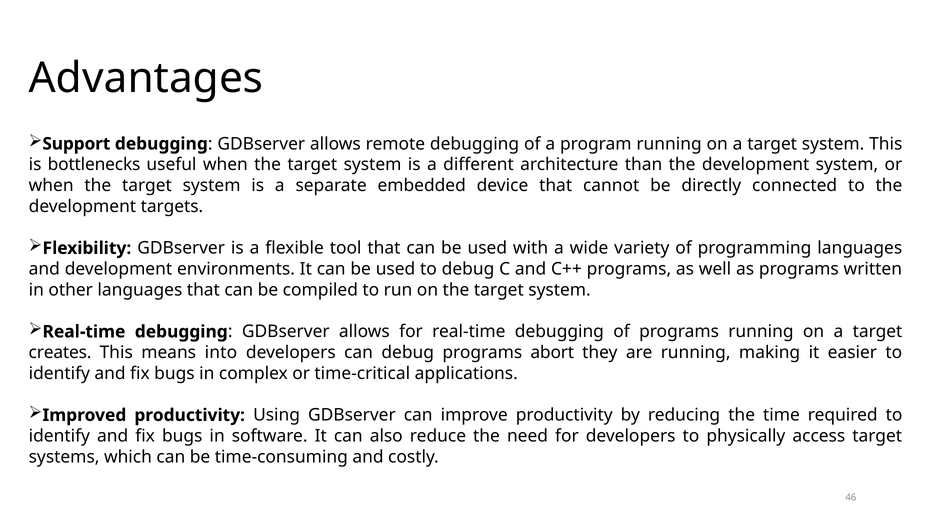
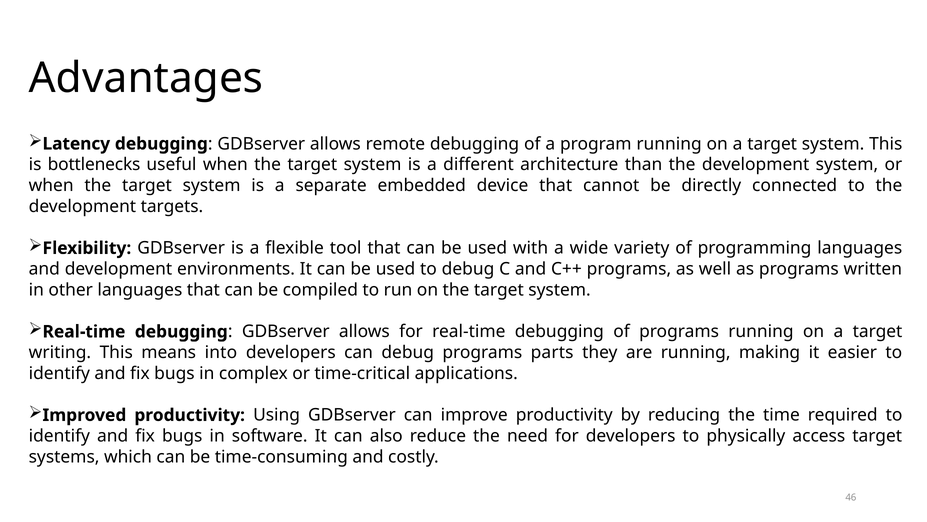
Support: Support -> Latency (76, 144)
creates: creates -> writing (60, 352)
abort: abort -> parts (552, 352)
